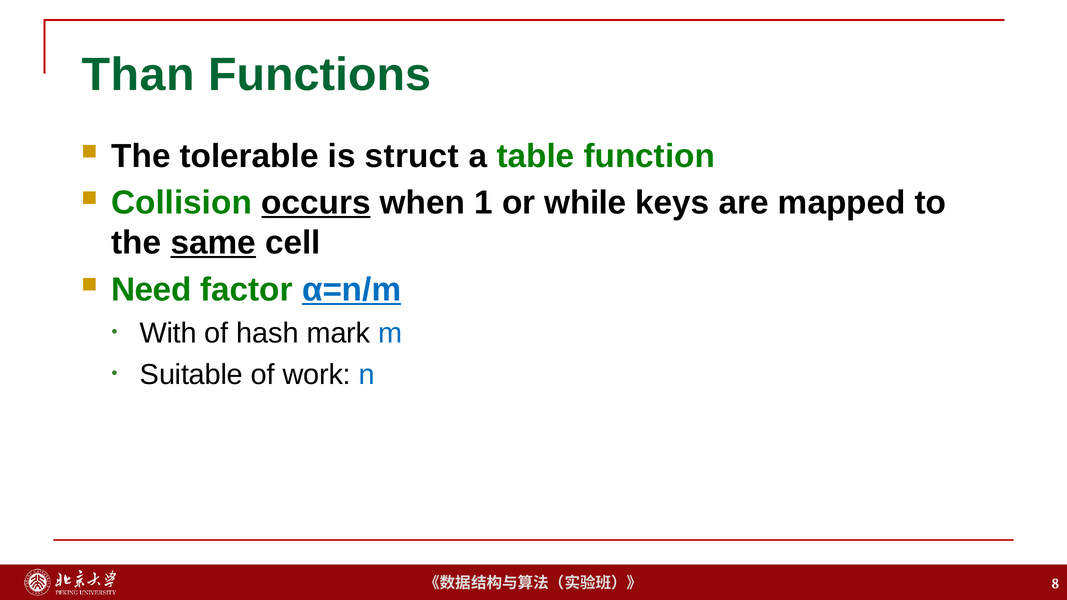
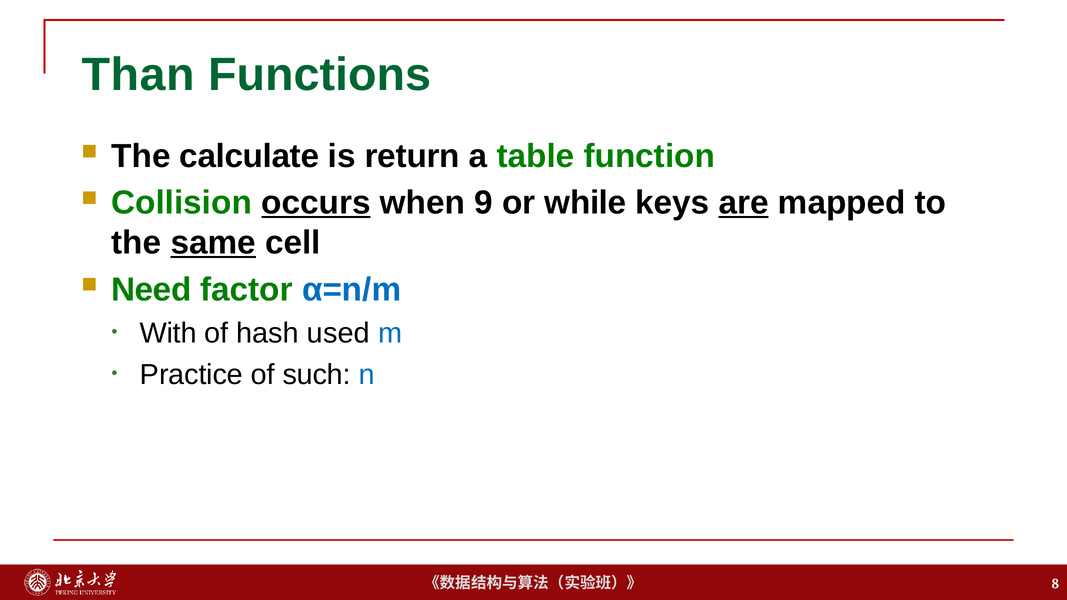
tolerable: tolerable -> calculate (249, 156)
struct: struct -> return (412, 156)
1: 1 -> 9 (484, 203)
are underline: none -> present (744, 203)
α=n/m underline: present -> none (352, 290)
mark: mark -> used (338, 333)
Suitable: Suitable -> Practice (191, 375)
work: work -> such (317, 375)
